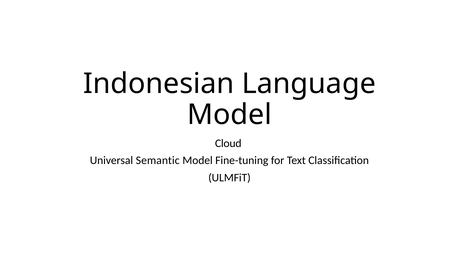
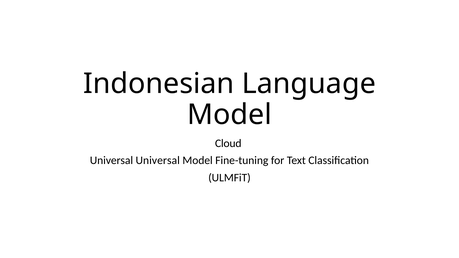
Universal Semantic: Semantic -> Universal (158, 161)
